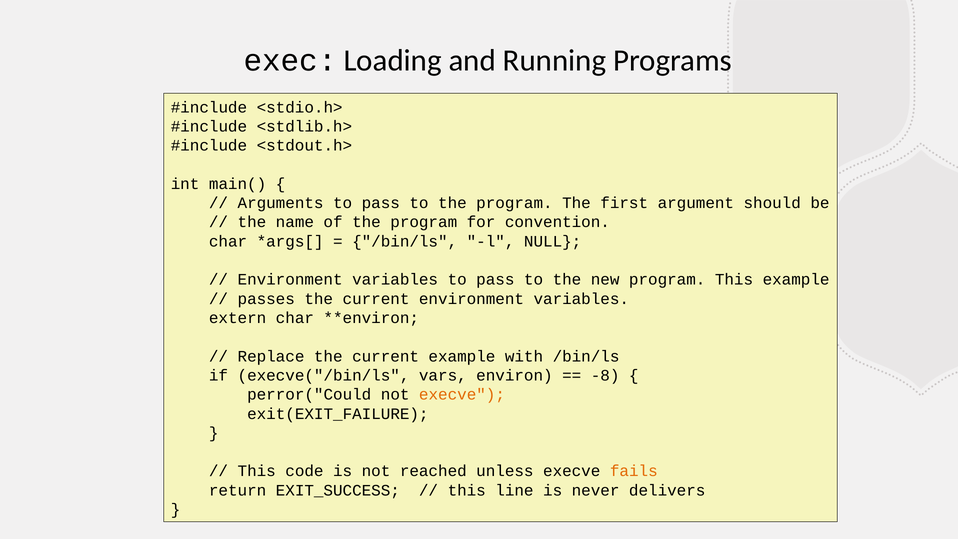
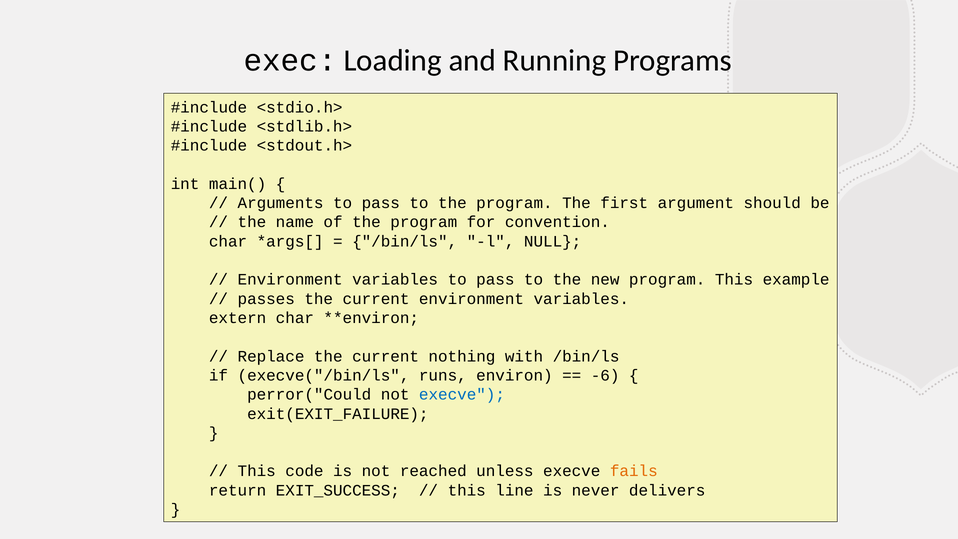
current example: example -> nothing (462, 356)
vars: vars -> runs (443, 375)
-8: -8 -> -6 (605, 375)
execve colour: orange -> blue (462, 394)
